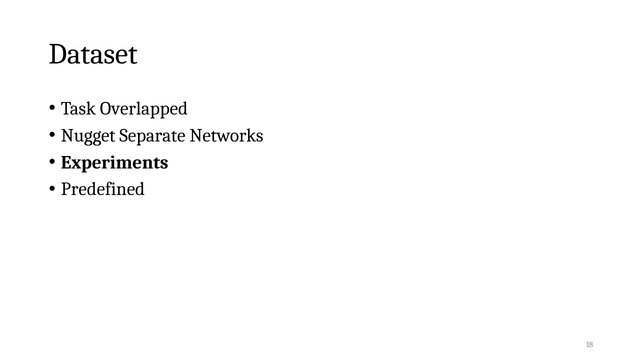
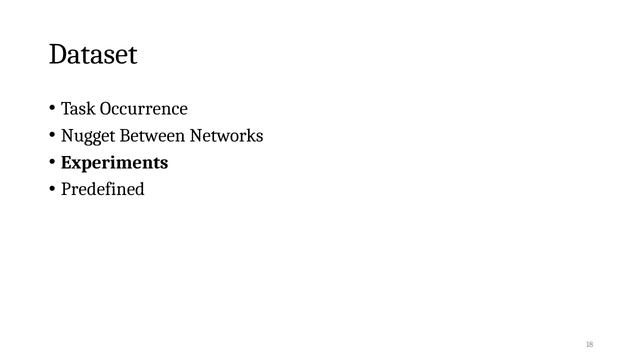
Overlapped: Overlapped -> Occurrence (144, 109)
Separate: Separate -> Between (152, 135)
